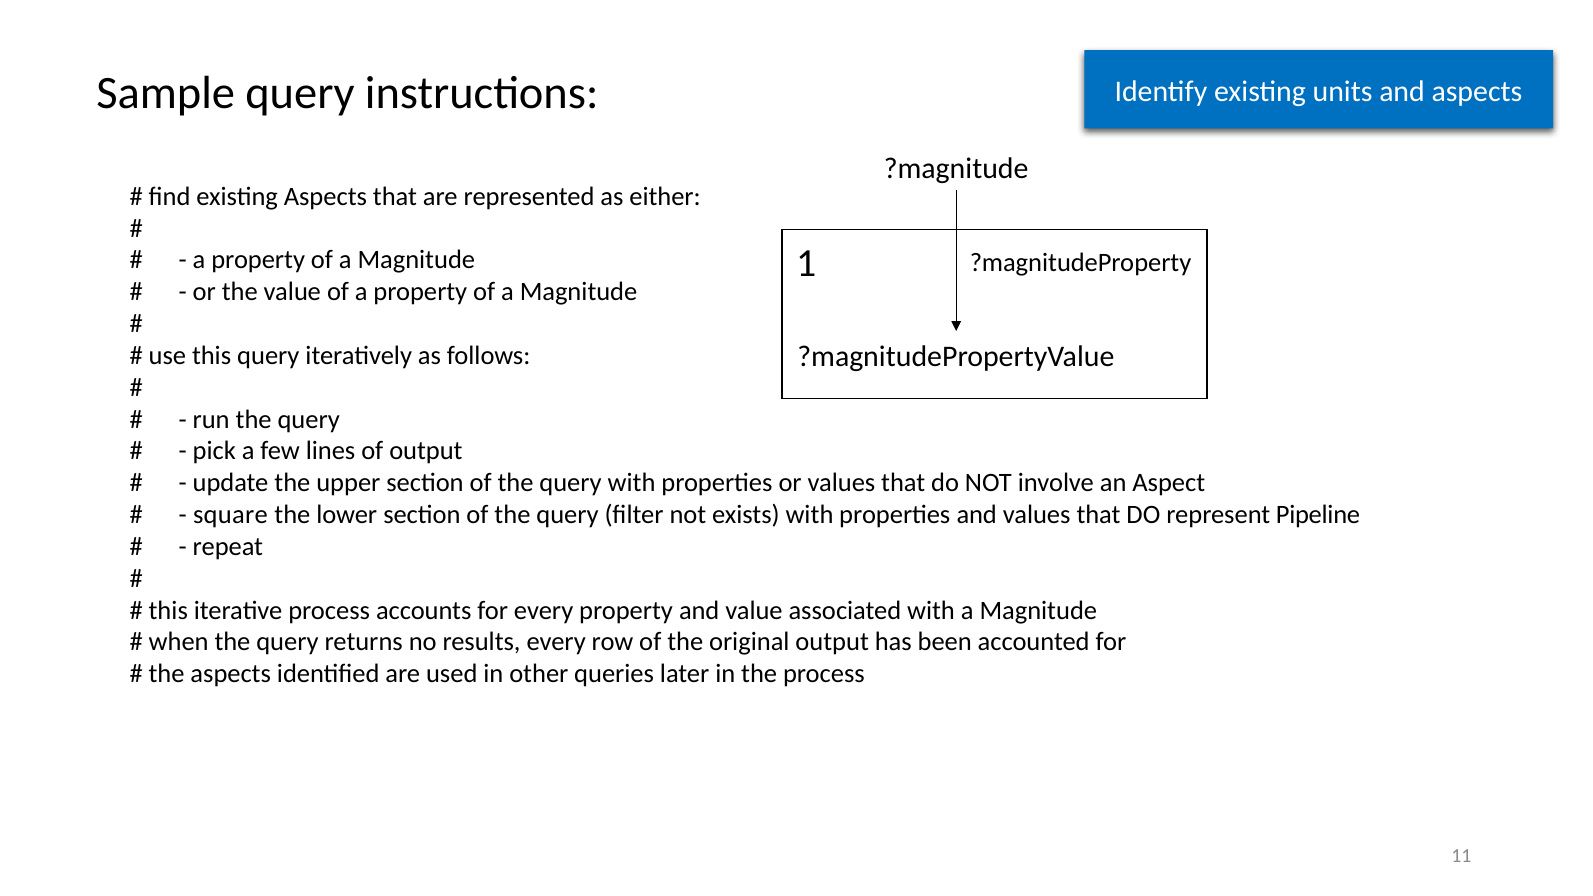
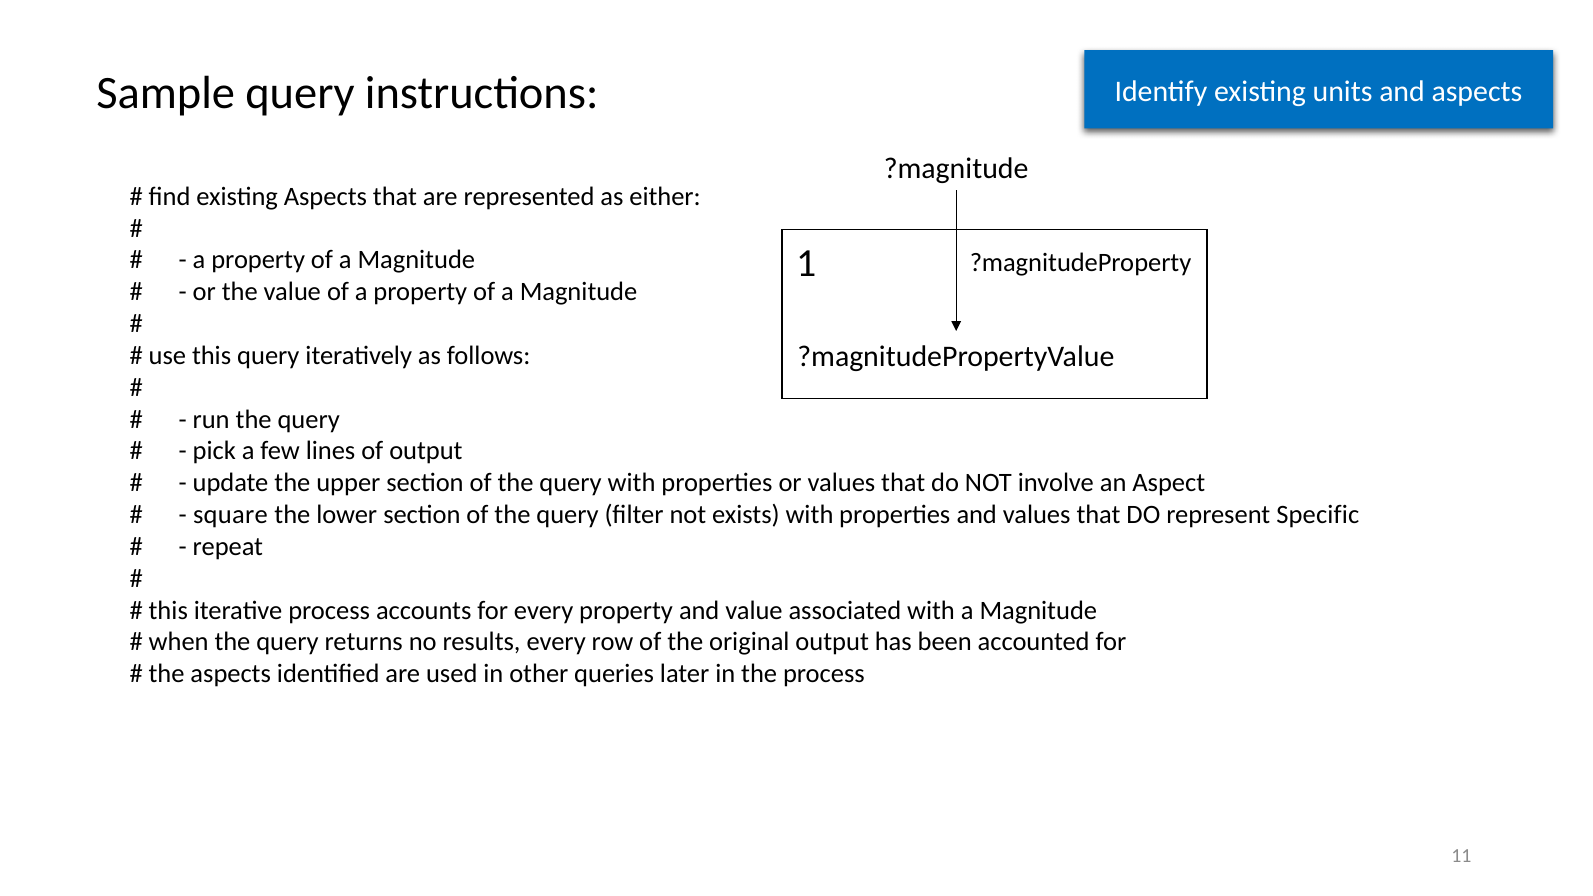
Pipeline: Pipeline -> Specific (1318, 515)
